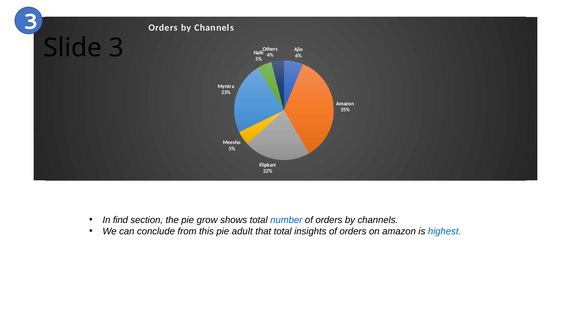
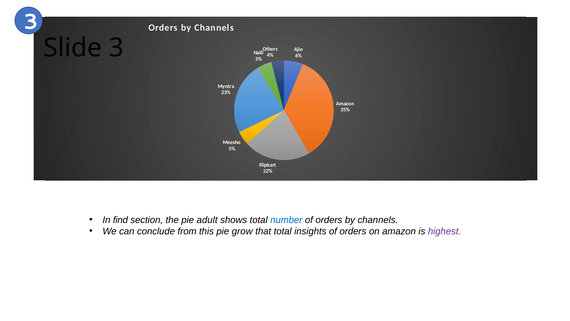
grow: grow -> adult (207, 220)
adult: adult -> grow (242, 231)
highest colour: blue -> purple (445, 231)
